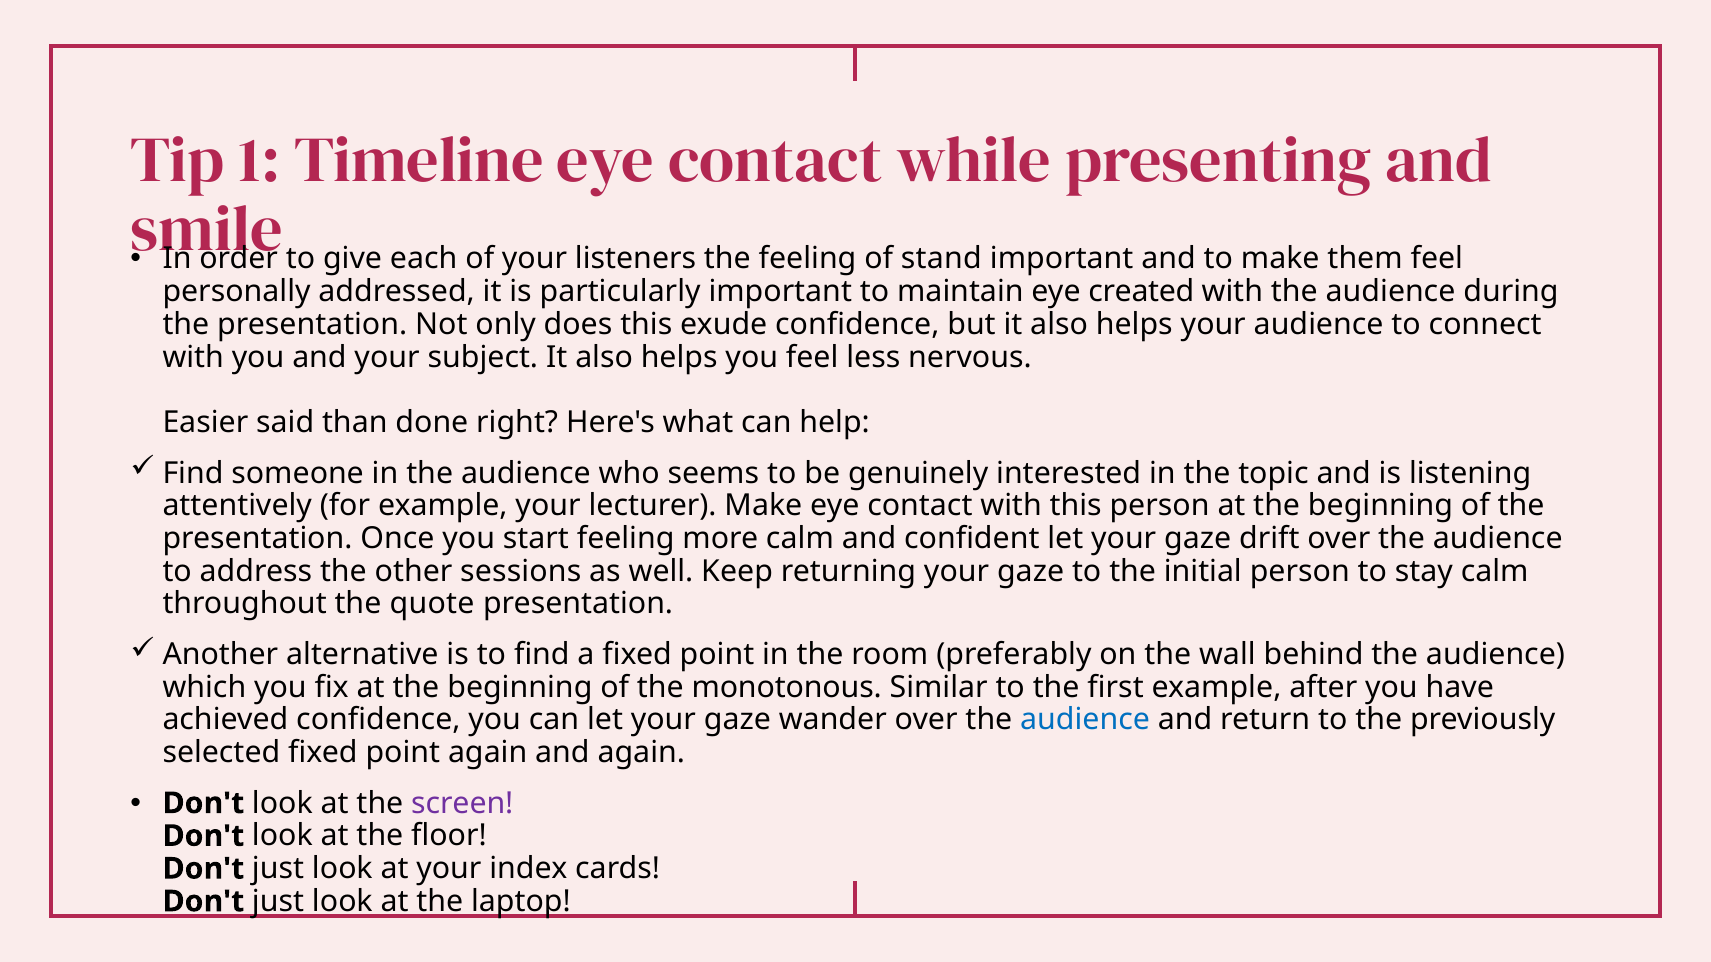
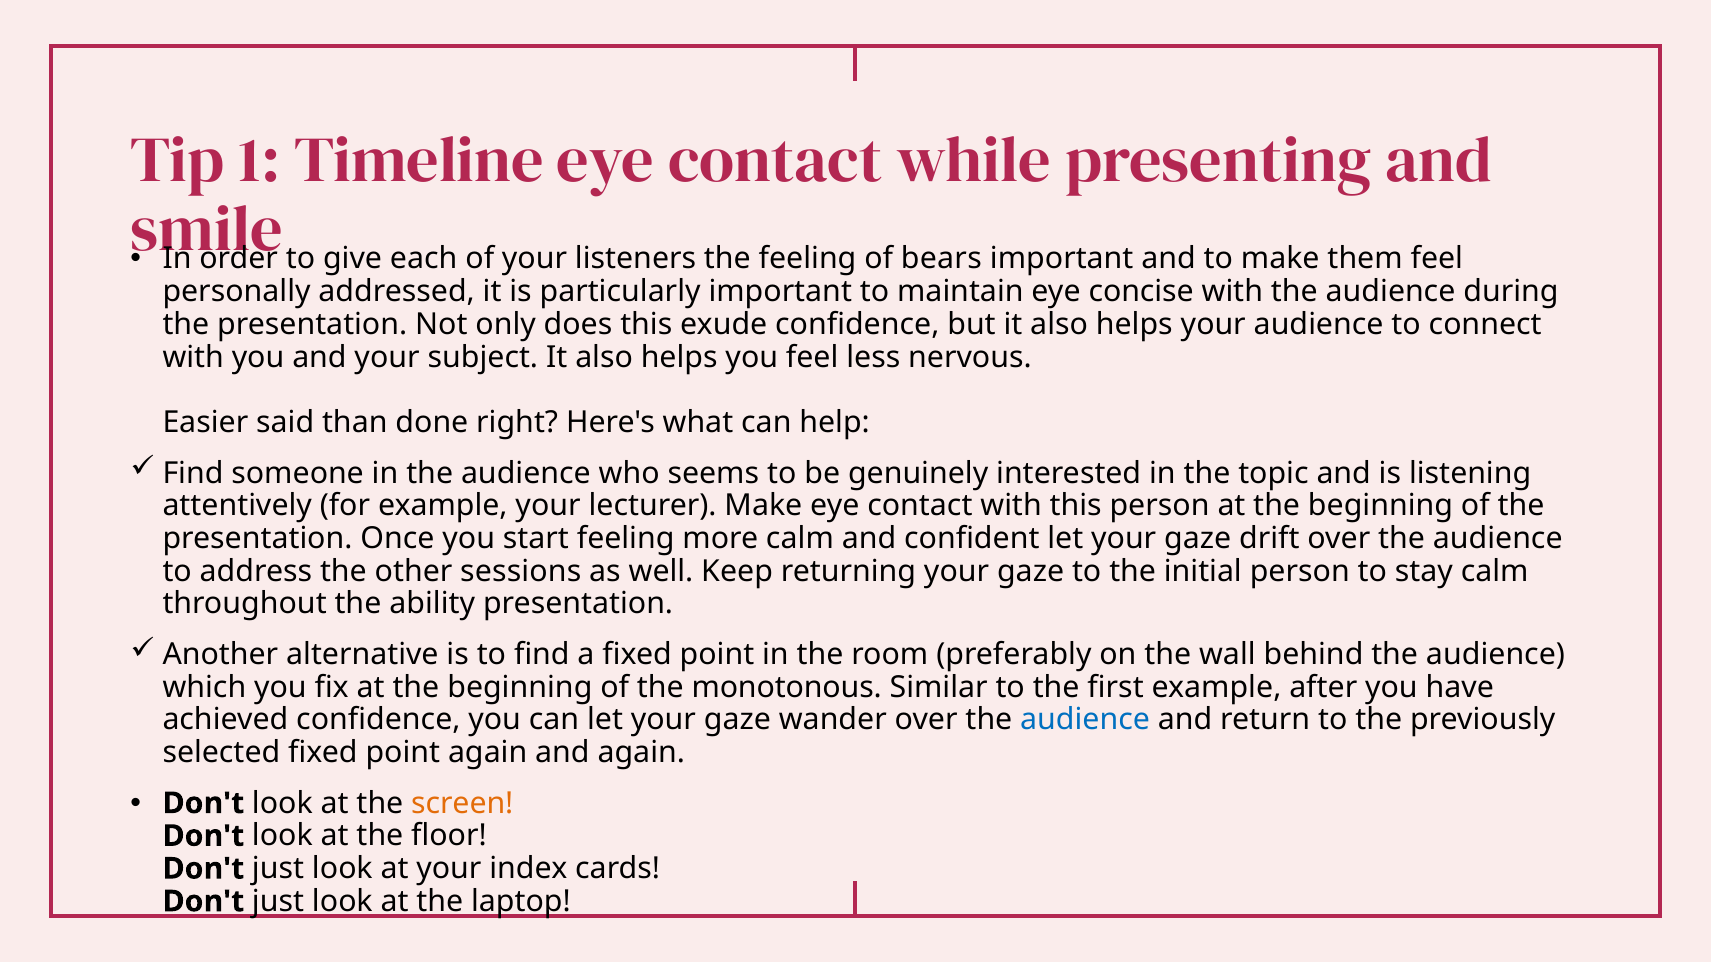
stand: stand -> bears (941, 259)
created: created -> concise (1141, 292)
quote: quote -> ability (432, 604)
screen colour: purple -> orange (462, 804)
